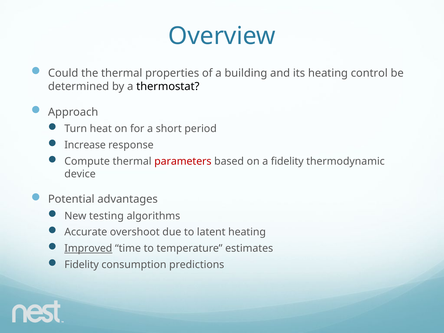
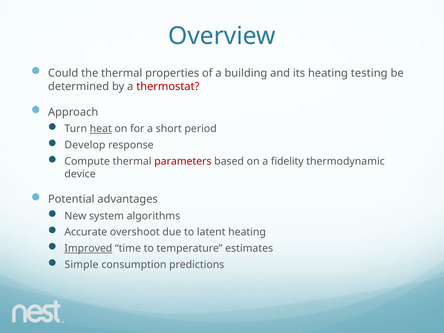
control: control -> testing (369, 73)
thermostat colour: black -> red (168, 86)
heat underline: none -> present (101, 129)
Increase: Increase -> Develop (85, 145)
testing: testing -> system (106, 216)
Fidelity: Fidelity -> Simple (82, 265)
